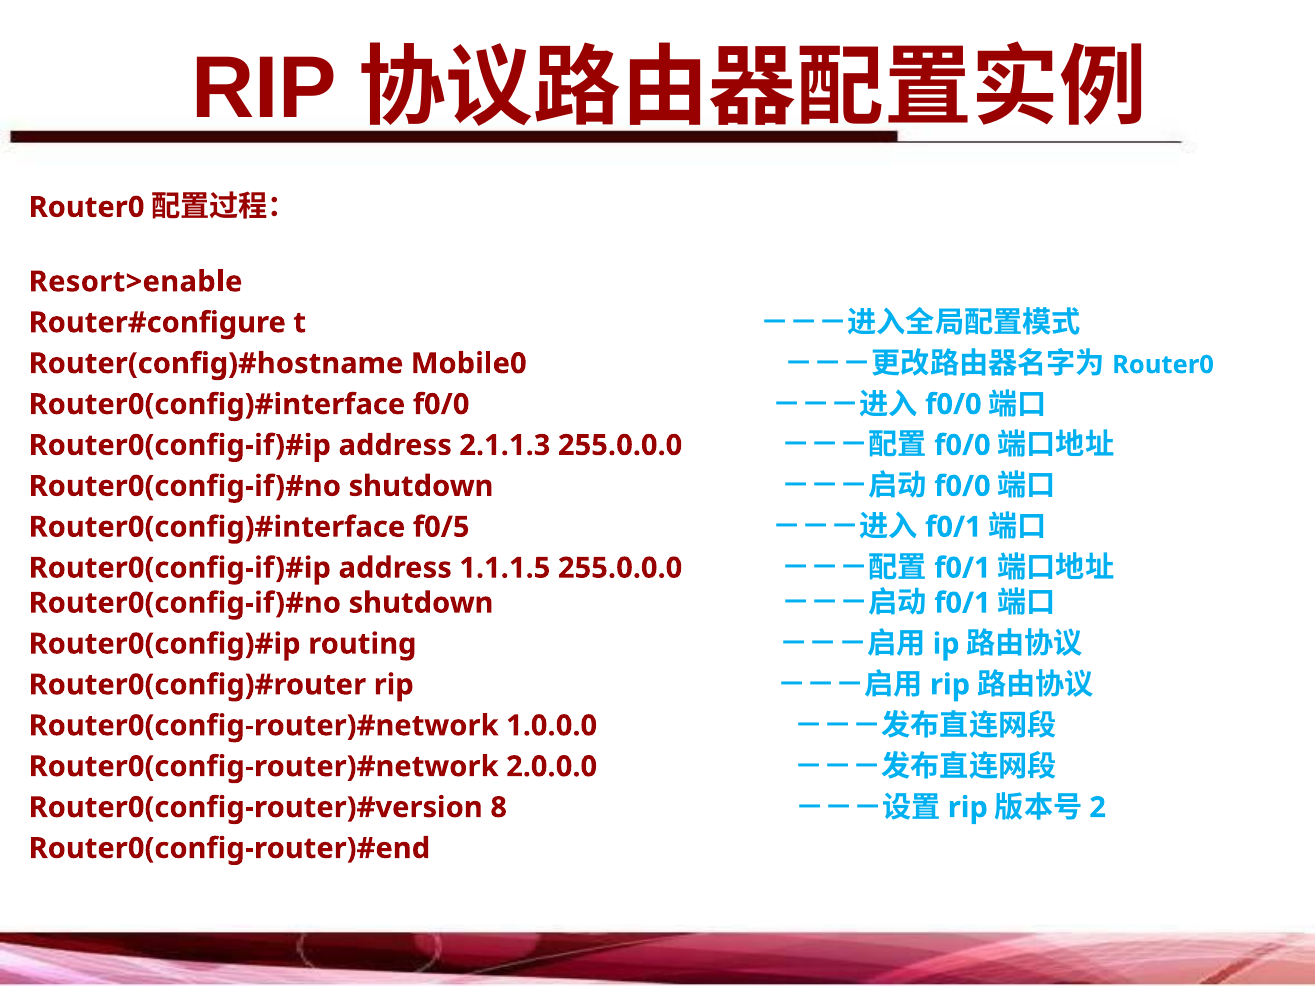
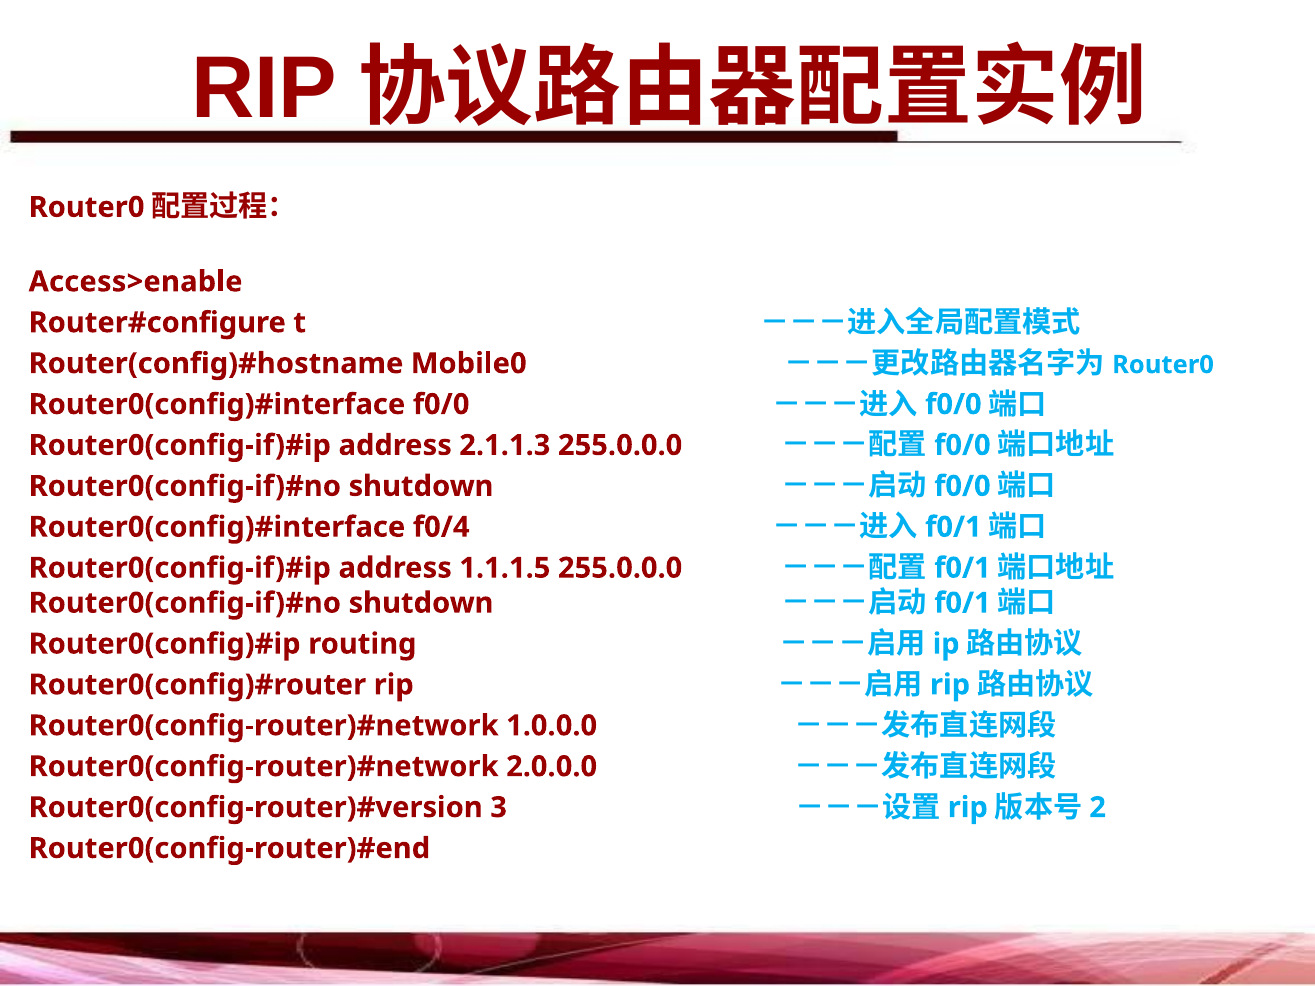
Resort>enable: Resort>enable -> Access>enable (136, 282)
f0/5: f0/5 -> f0/4 (441, 527)
8: 8 -> 3 (499, 808)
